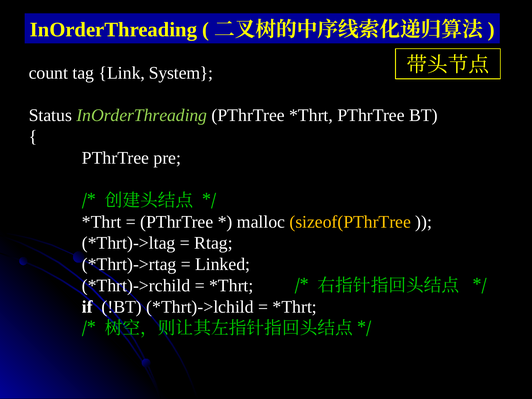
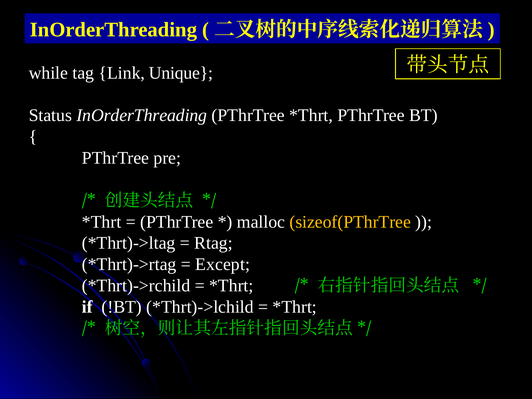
count: count -> while (48, 73)
System: System -> Unique (181, 73)
InOrderThreading colour: light green -> white (142, 115)
Linked: Linked -> Except (223, 264)
